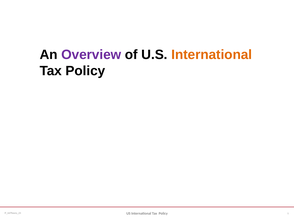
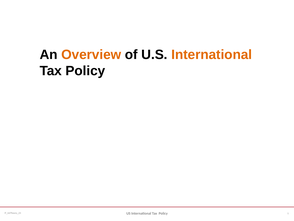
Overview colour: purple -> orange (91, 55)
